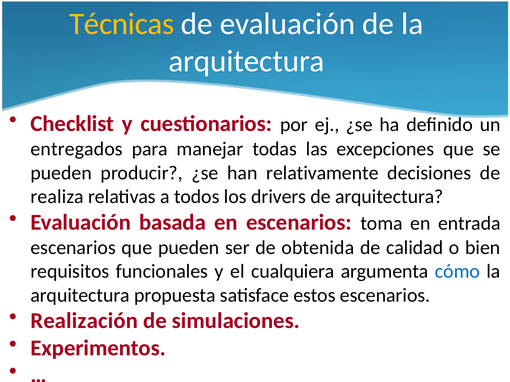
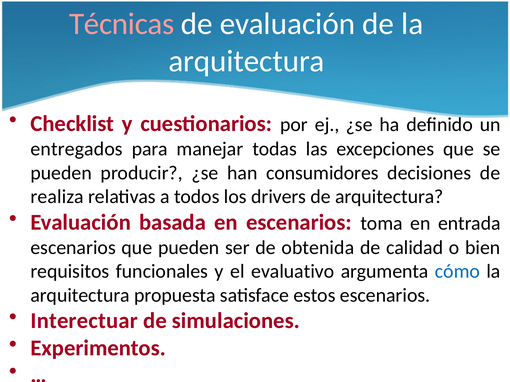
Técnicas colour: yellow -> pink (122, 24)
relativamente: relativamente -> consumidores (322, 173)
cualquiera: cualquiera -> evaluativo (293, 272)
Realización: Realización -> Interectuar (84, 321)
